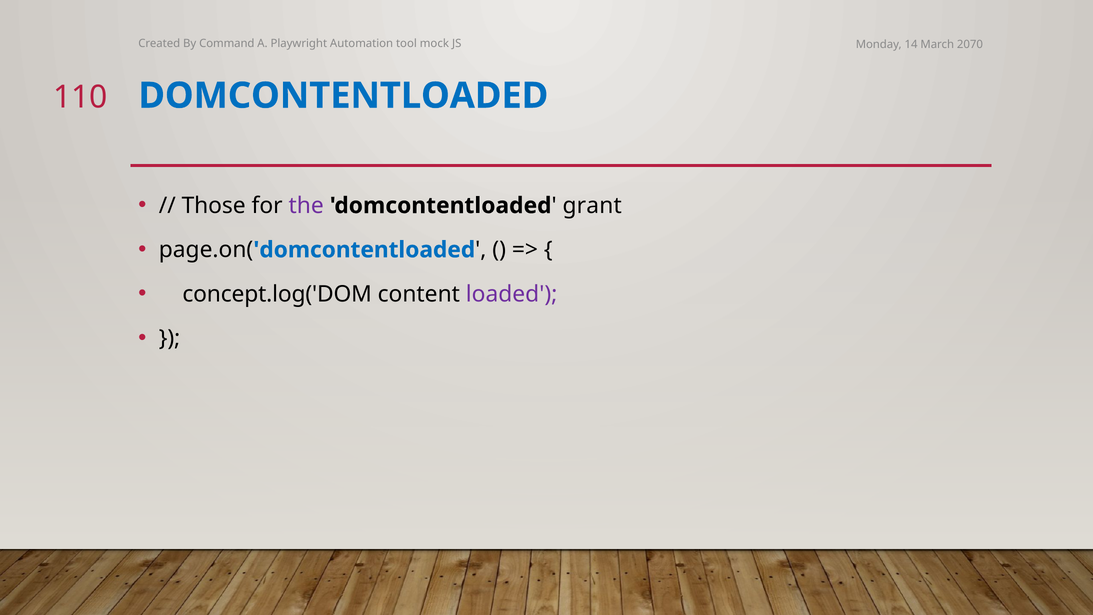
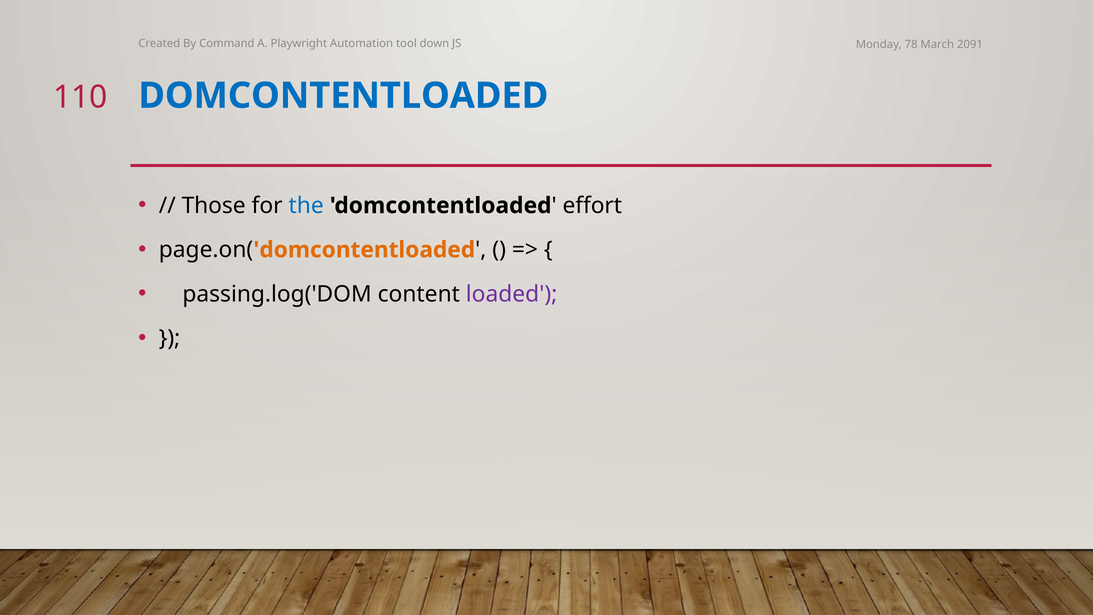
mock: mock -> down (434, 43)
14: 14 -> 78 (911, 44)
2070: 2070 -> 2091 (970, 44)
the colour: purple -> blue (306, 206)
grant: grant -> effort (592, 206)
domcontentloaded colour: blue -> orange (364, 250)
concept.log('DOM: concept.log('DOM -> passing.log('DOM (277, 294)
